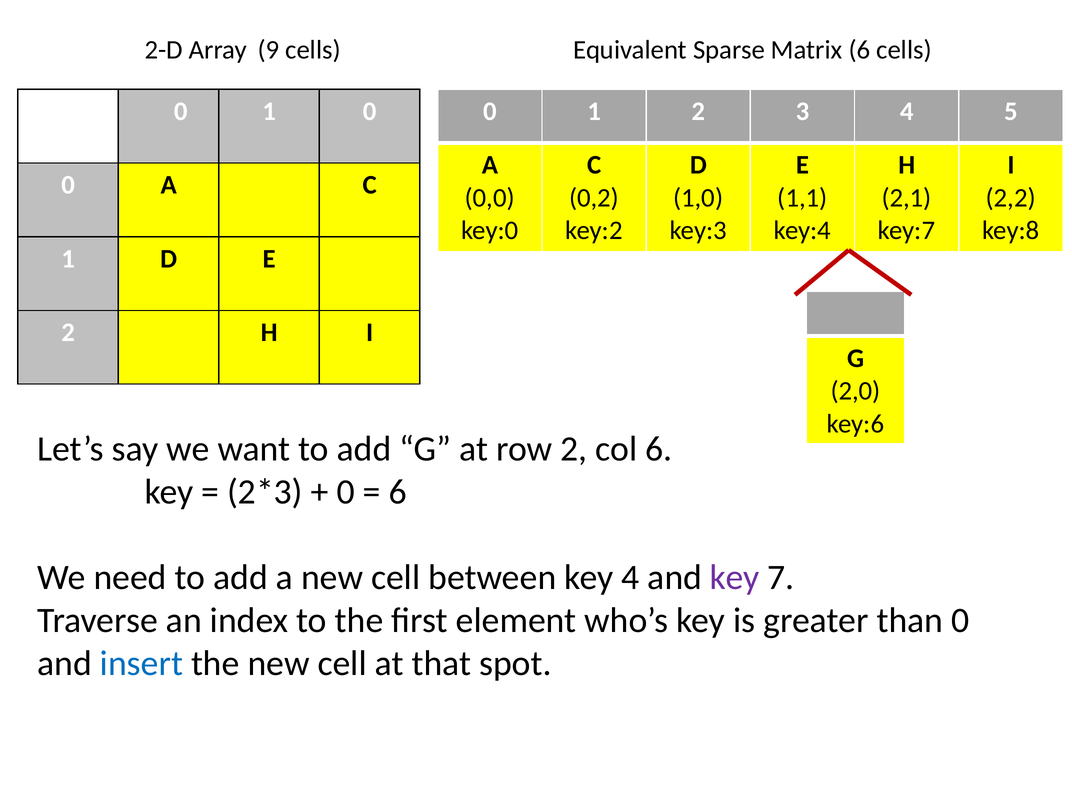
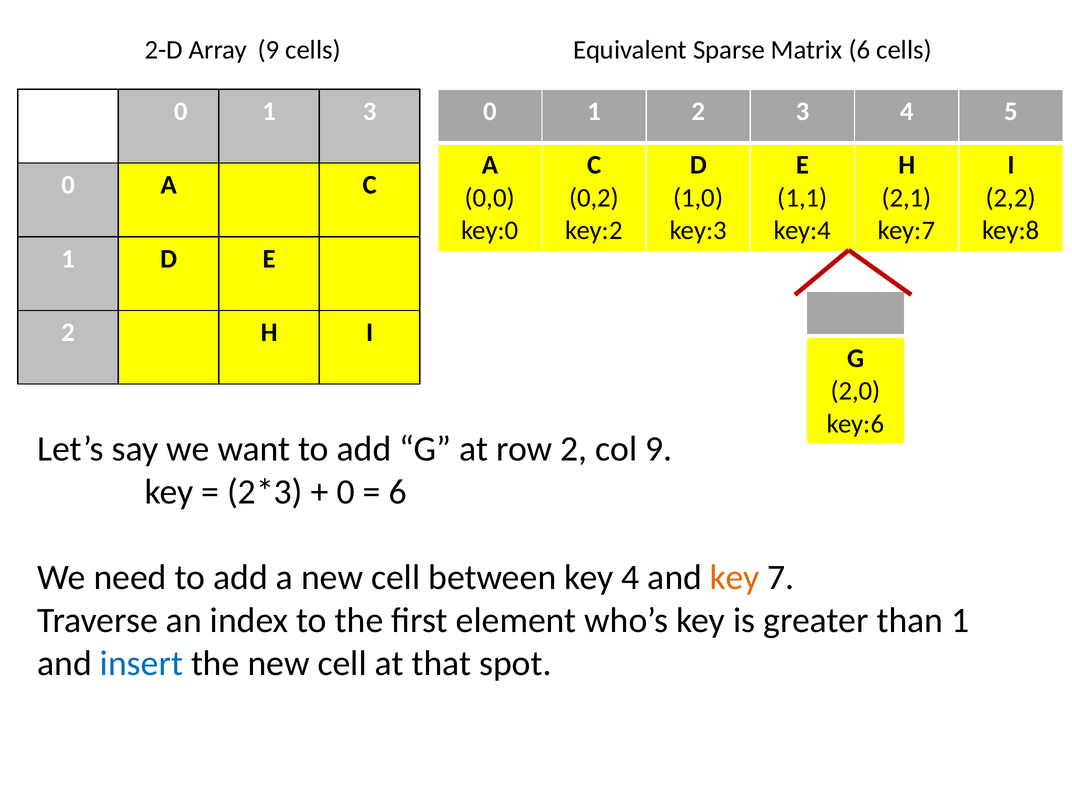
1 0: 0 -> 3 (370, 111)
col 6: 6 -> 9 (659, 449)
key colour: purple -> orange (735, 578)
than 0: 0 -> 1 (960, 621)
